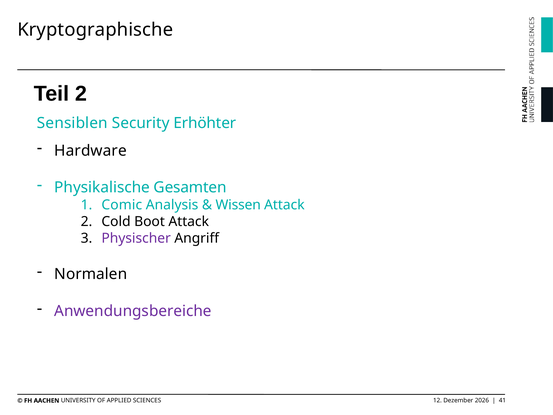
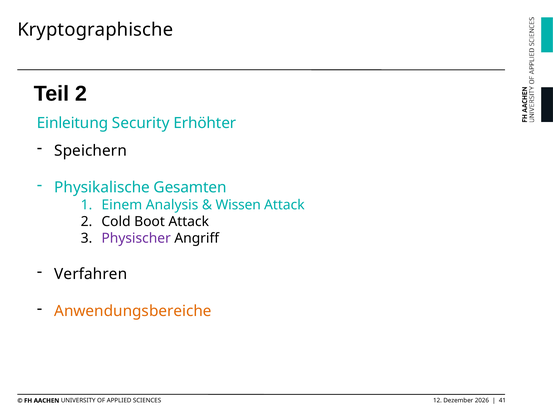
Sensiblen: Sensiblen -> Einleitung (73, 123)
Hardware: Hardware -> Speichern (91, 151)
Comic: Comic -> Einem (122, 205)
Normalen: Normalen -> Verfahren (91, 274)
Anwendungsbereiche colour: purple -> orange (133, 311)
